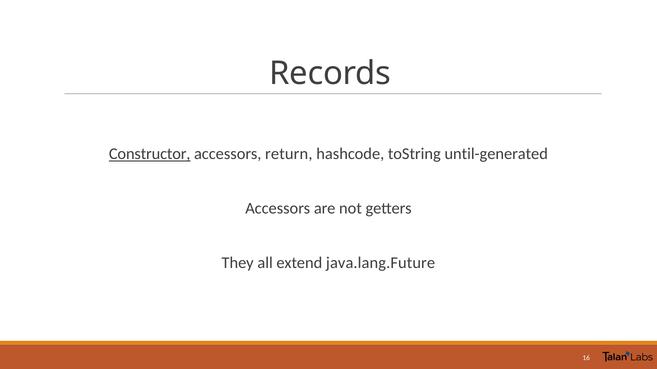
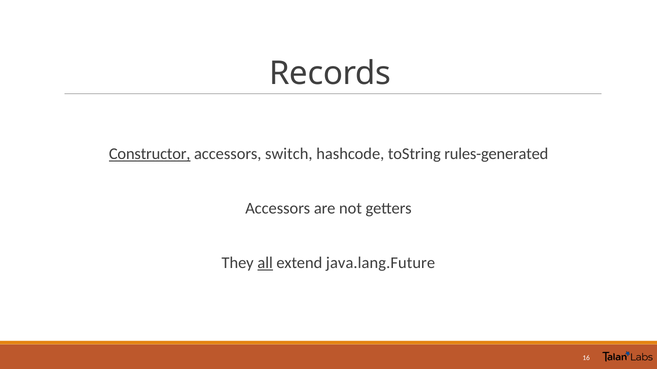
return: return -> switch (289, 154)
until-generated: until-generated -> rules-generated (496, 154)
all underline: none -> present (265, 263)
